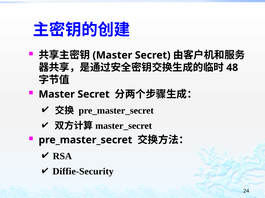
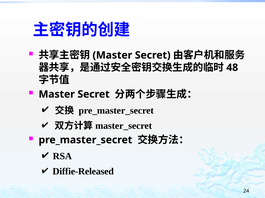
Diffie-Security: Diffie-Security -> Diffie-Released (83, 172)
